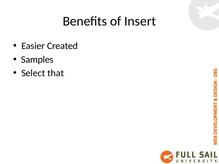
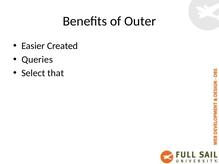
Insert: Insert -> Outer (140, 21)
Samples: Samples -> Queries (37, 60)
